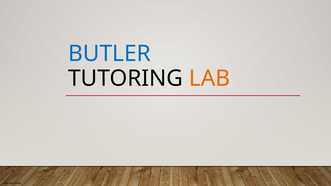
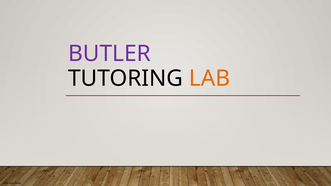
BUTLER colour: blue -> purple (110, 54)
